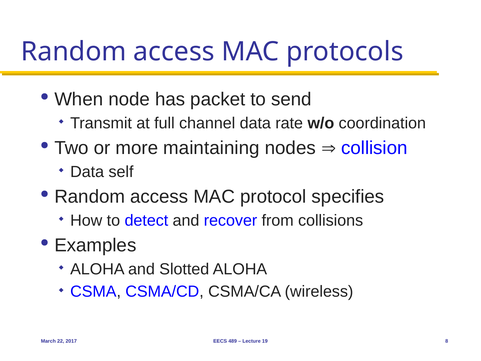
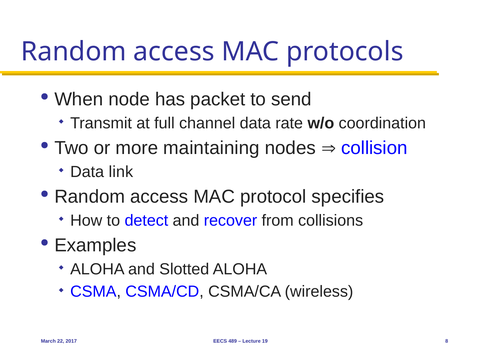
self: self -> link (121, 172)
